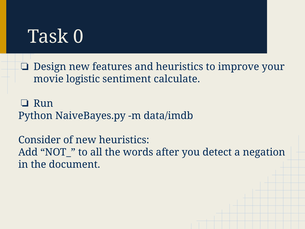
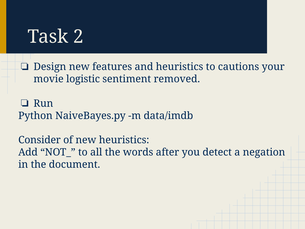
0: 0 -> 2 (78, 37)
improve: improve -> cautions (239, 67)
calculate: calculate -> removed (177, 79)
